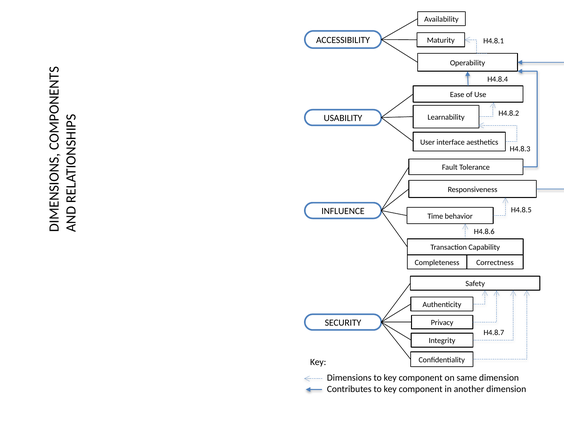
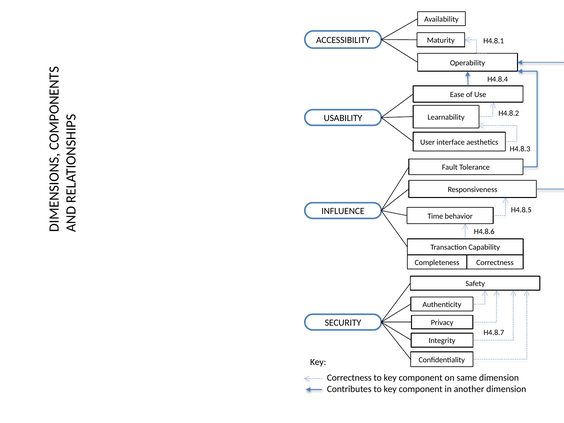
Dimensions: Dimensions -> Correctness (349, 378)
